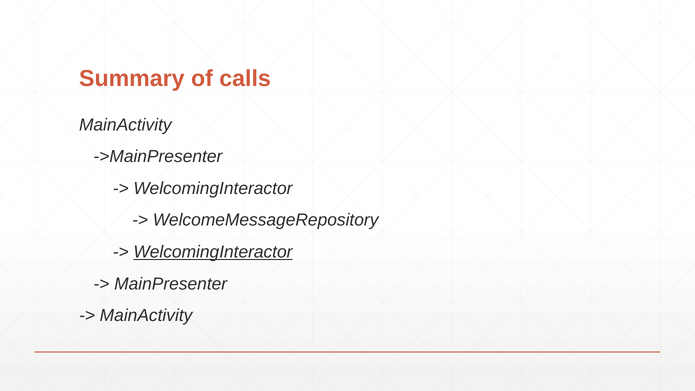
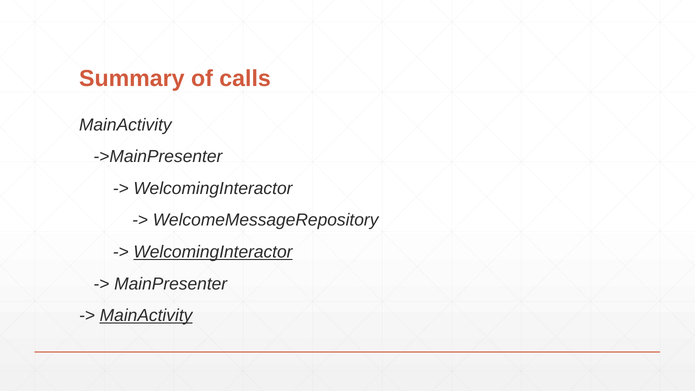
MainActivity underline: none -> present (146, 316)
